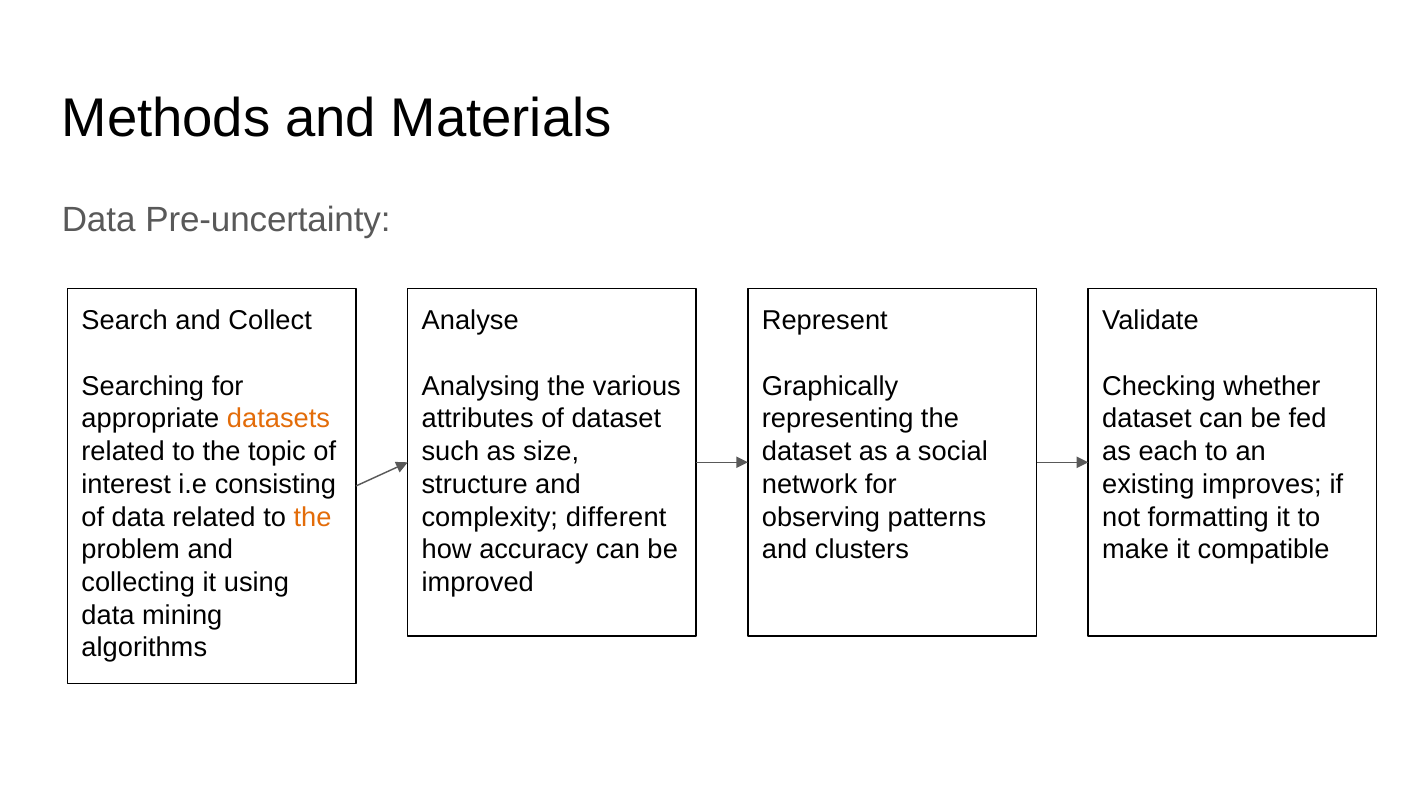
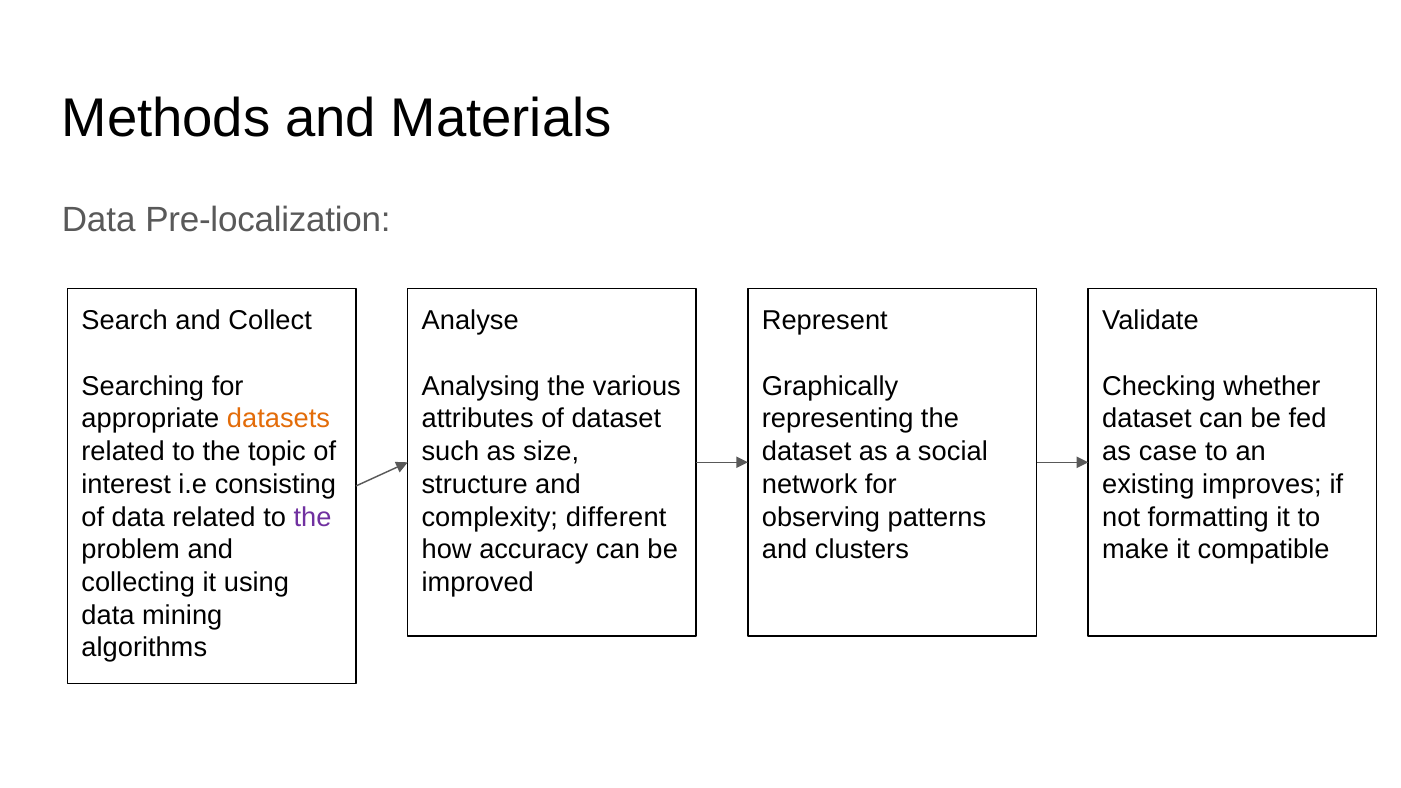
Pre-uncertainty: Pre-uncertainty -> Pre-localization (268, 220)
each: each -> case (1168, 452)
the colour: orange -> purple (313, 517)
